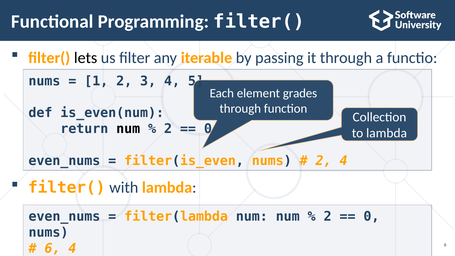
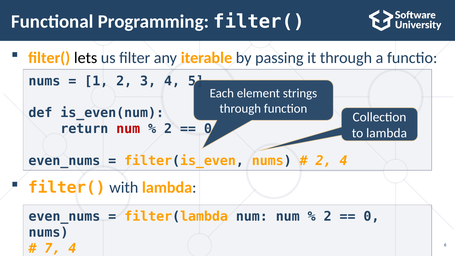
grades: grades -> strings (300, 93)
num colour: black -> red (128, 129)
6: 6 -> 7 (52, 248)
